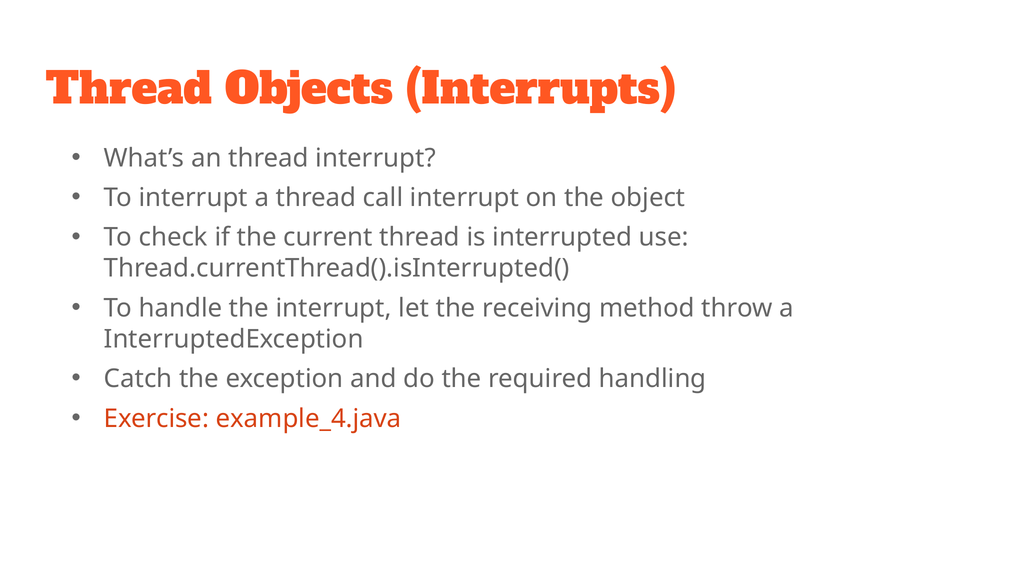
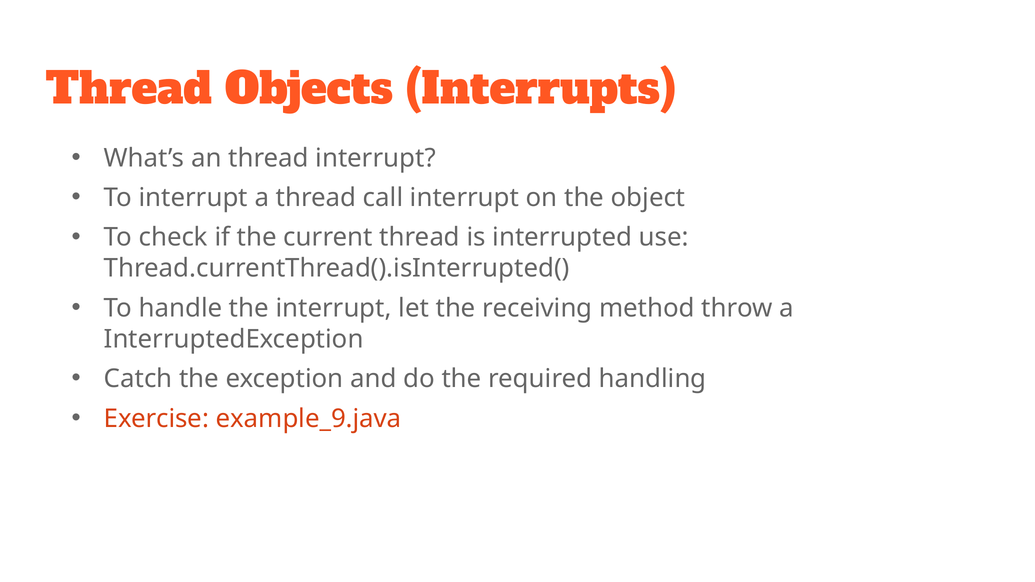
example_4.java: example_4.java -> example_9.java (309, 419)
